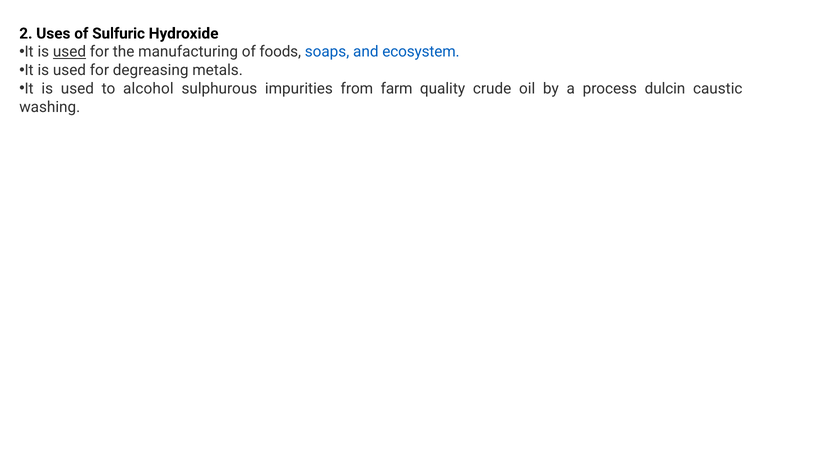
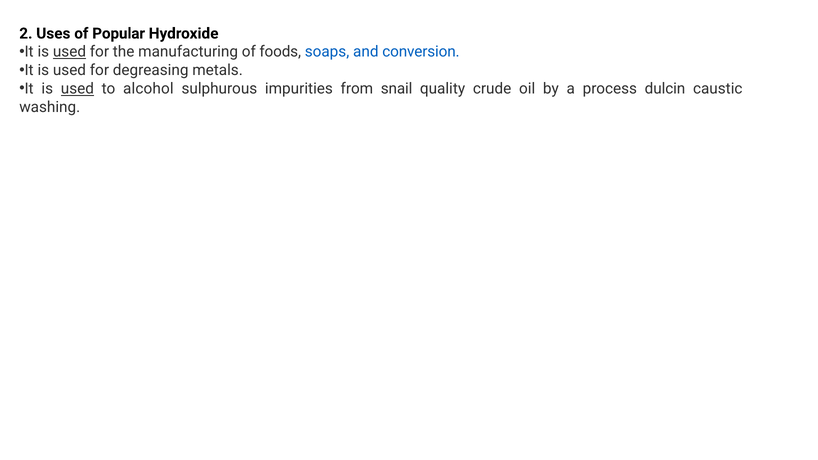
Sulfuric: Sulfuric -> Popular (119, 34)
ecosystem: ecosystem -> conversion (421, 52)
used underline: none -> present (77, 89)
farm: farm -> snail (397, 89)
